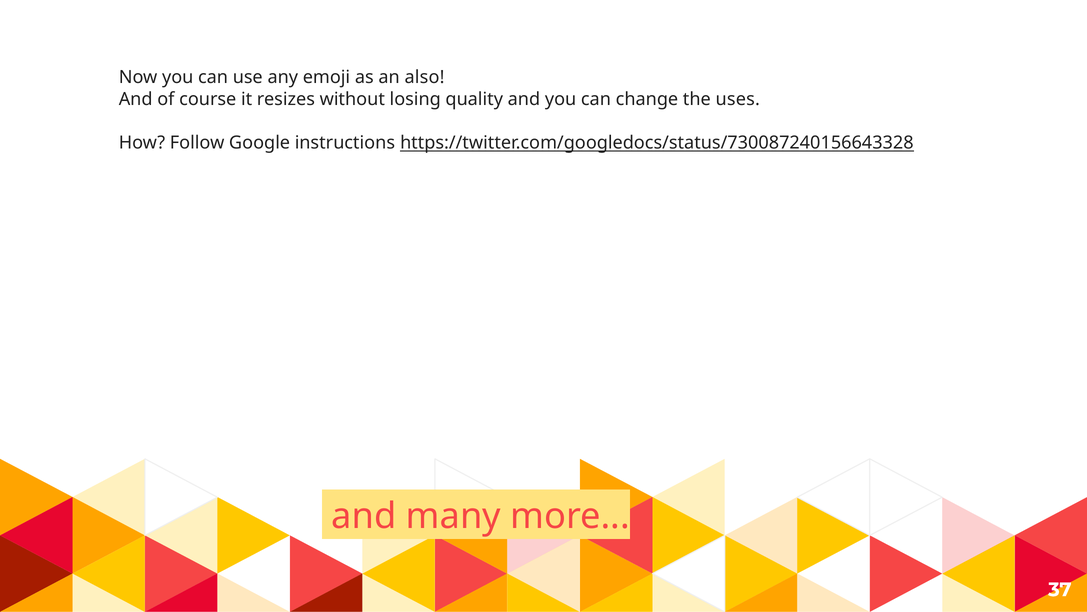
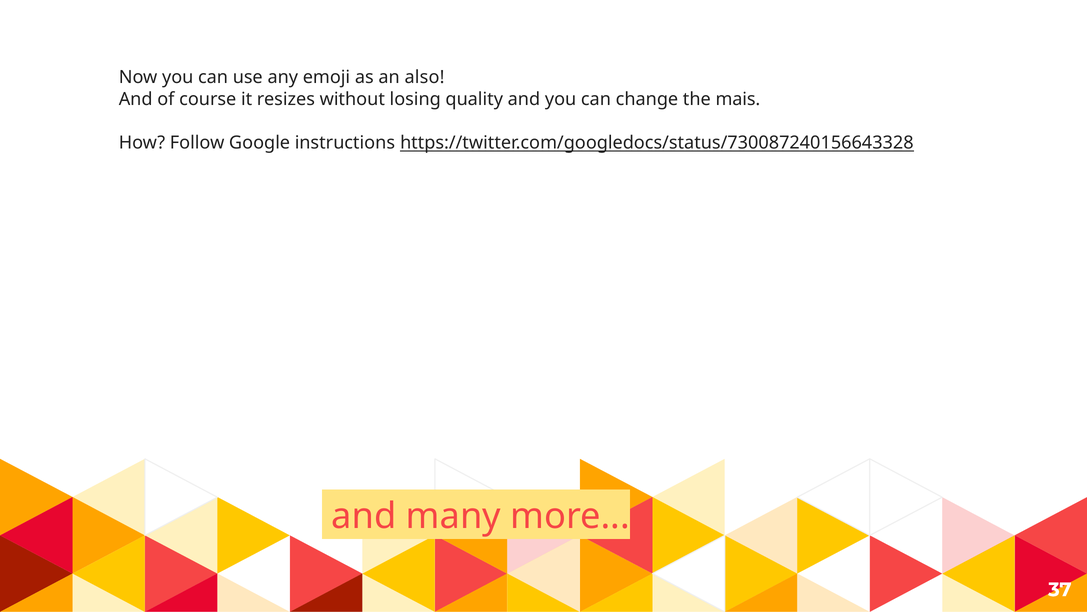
uses: uses -> mais (738, 99)
